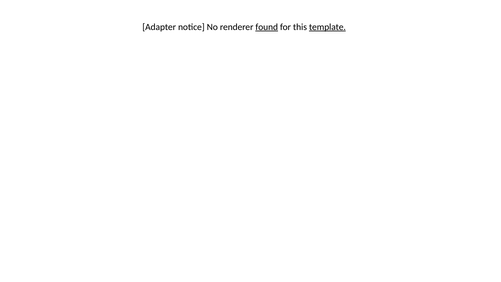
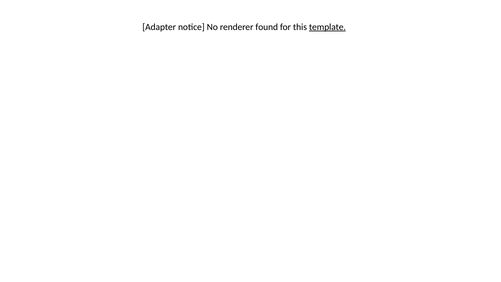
found underline: present -> none (267, 27)
